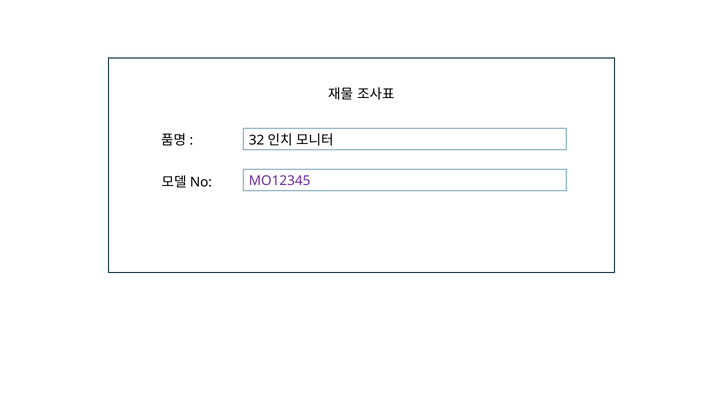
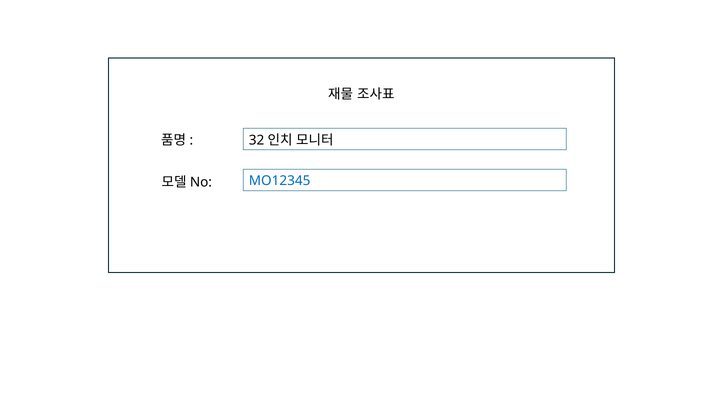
MO12345 colour: purple -> blue (280, 181)
